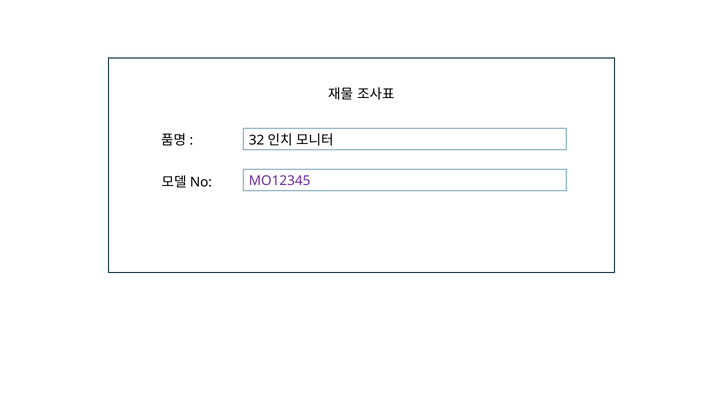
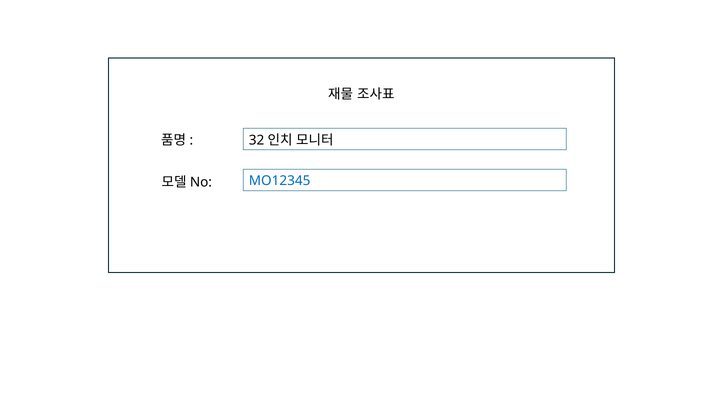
MO12345 colour: purple -> blue (280, 181)
